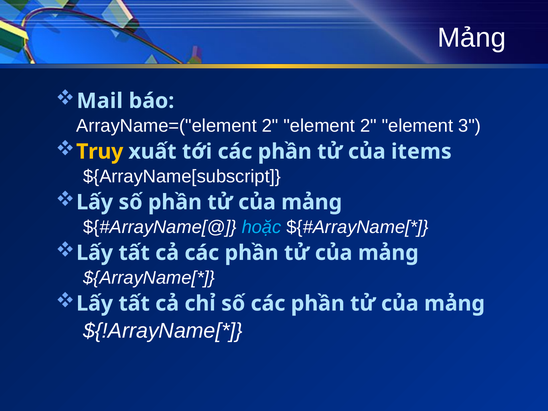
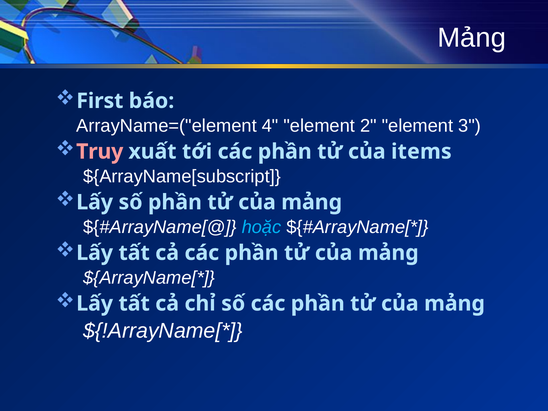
Mail: Mail -> First (100, 101)
ArrayName=("element 2: 2 -> 4 (270, 126)
Truy colour: yellow -> pink (100, 152)
